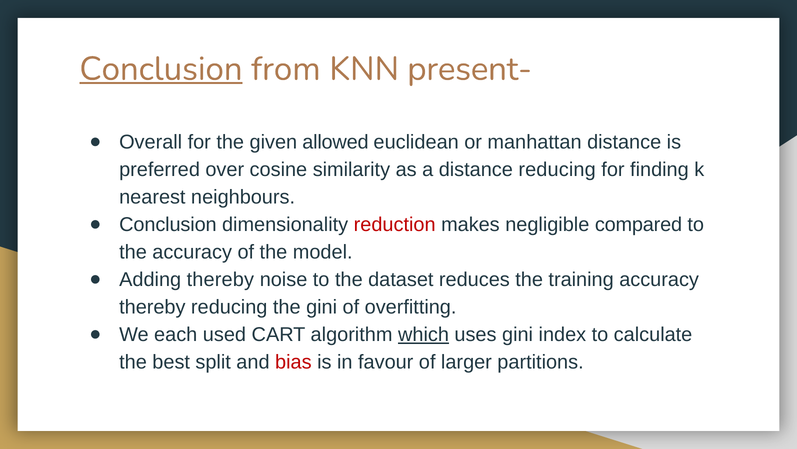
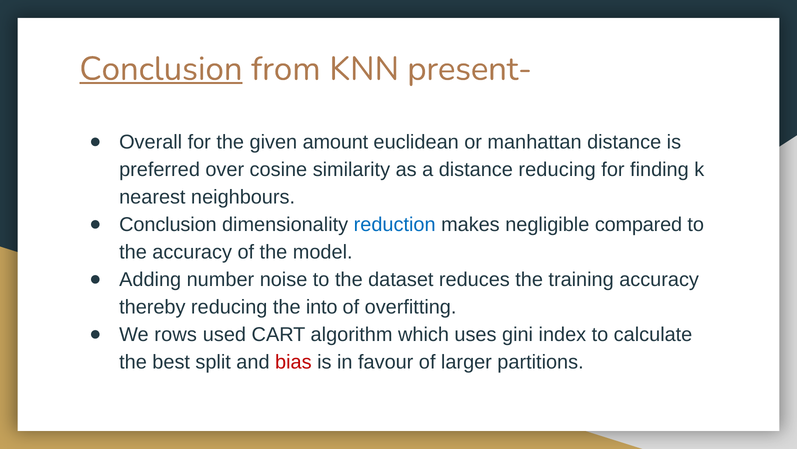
allowed: allowed -> amount (335, 142)
reduction colour: red -> blue (395, 224)
Adding thereby: thereby -> number (220, 279)
the gini: gini -> into (322, 307)
each: each -> rows (176, 334)
which underline: present -> none (424, 334)
